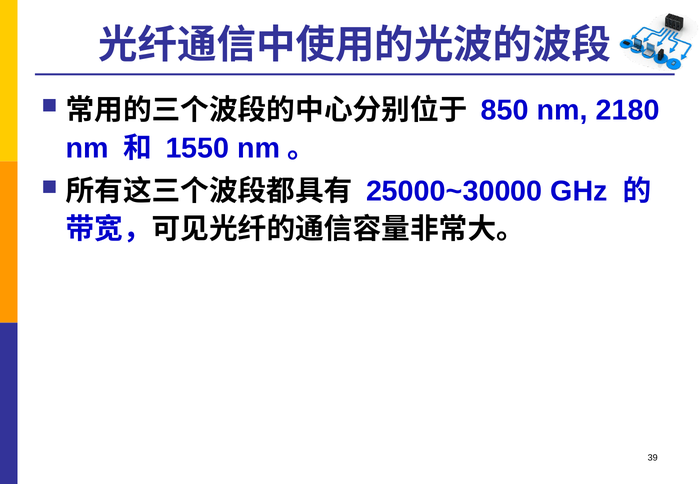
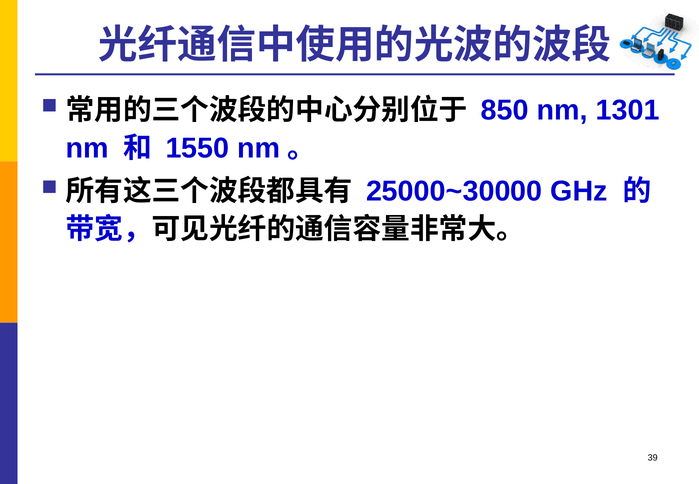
2180: 2180 -> 1301 (628, 110)
